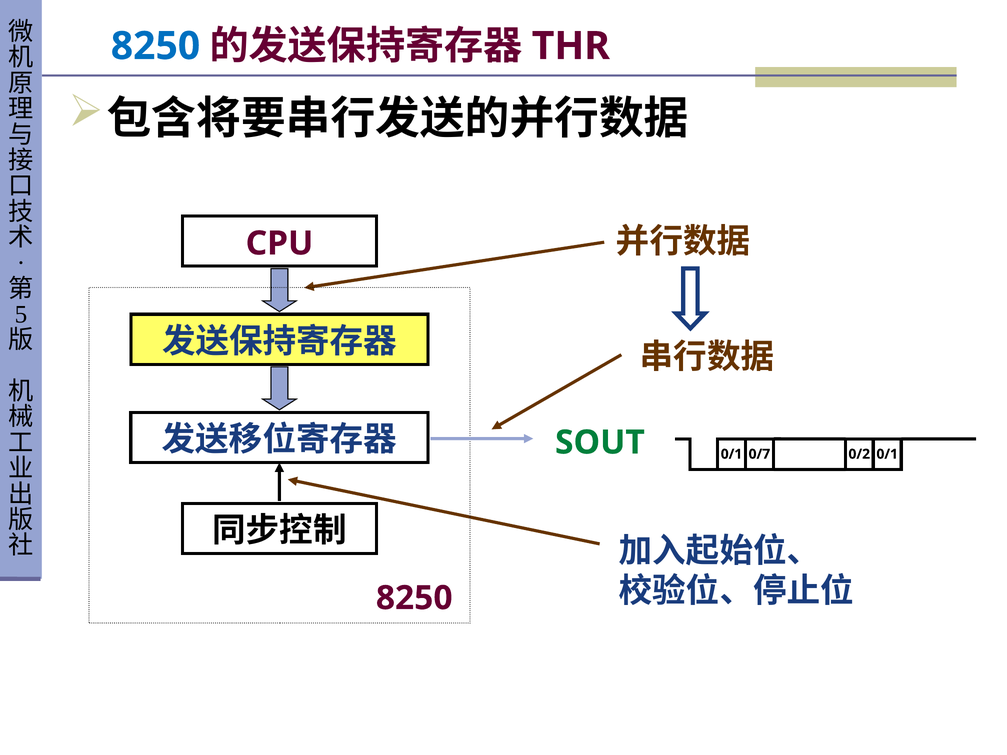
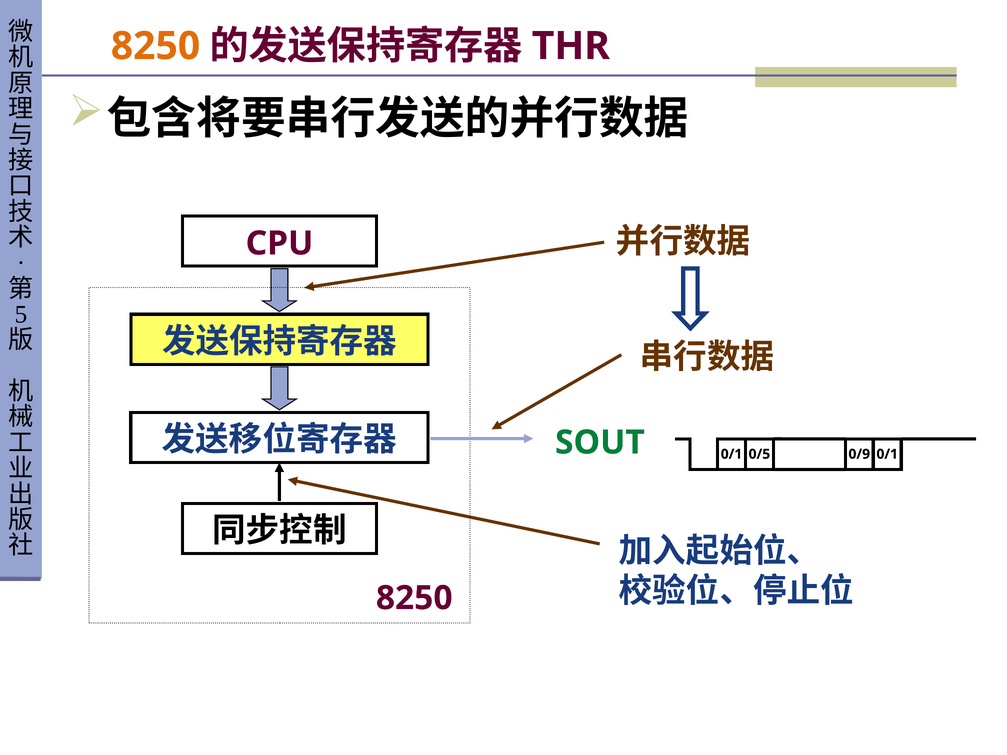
8250 colour: blue -> orange (155, 46)
0/7: 0/7 -> 0/5 (759, 454)
0/2: 0/2 -> 0/9 (859, 454)
